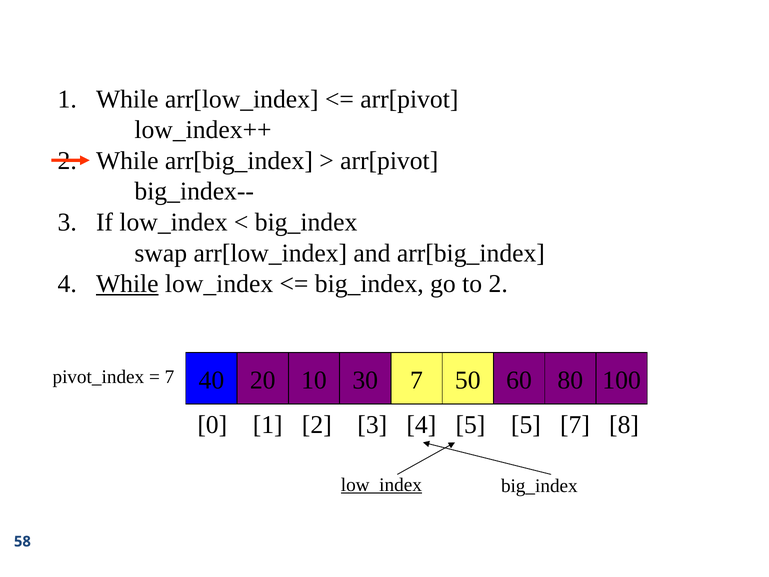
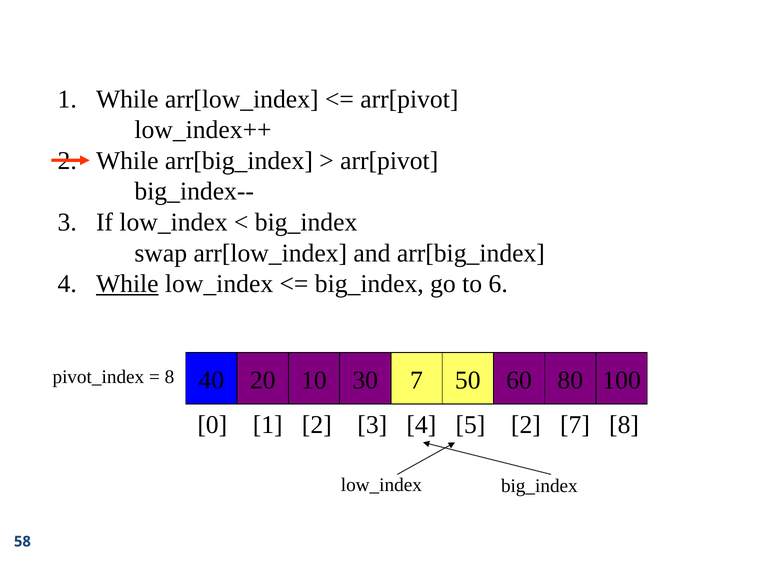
to 2: 2 -> 6 (498, 284)
7: 7 -> 8 (169, 377)
5 5: 5 -> 2 (526, 425)
low_index underline: present -> none (381, 484)
